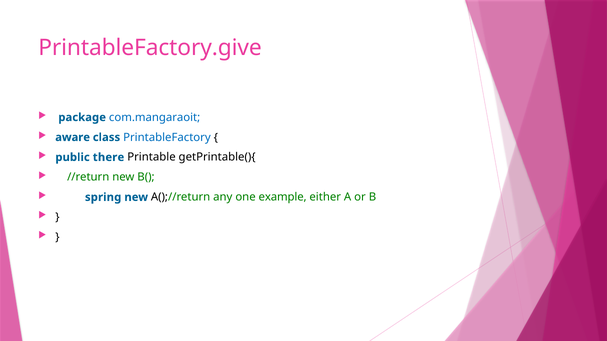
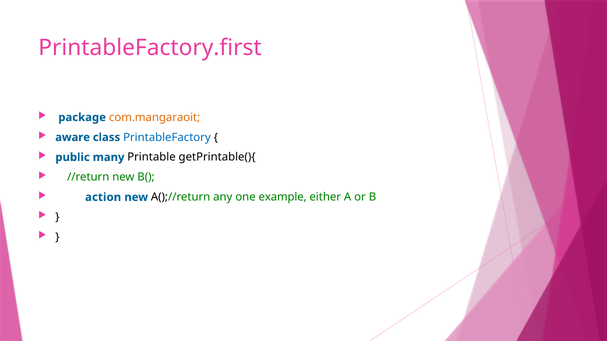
PrintableFactory.give: PrintableFactory.give -> PrintableFactory.first (150, 48)
com.mangaraoit colour: blue -> orange (155, 117)
there: there -> many (109, 157)
spring: spring -> action (103, 197)
